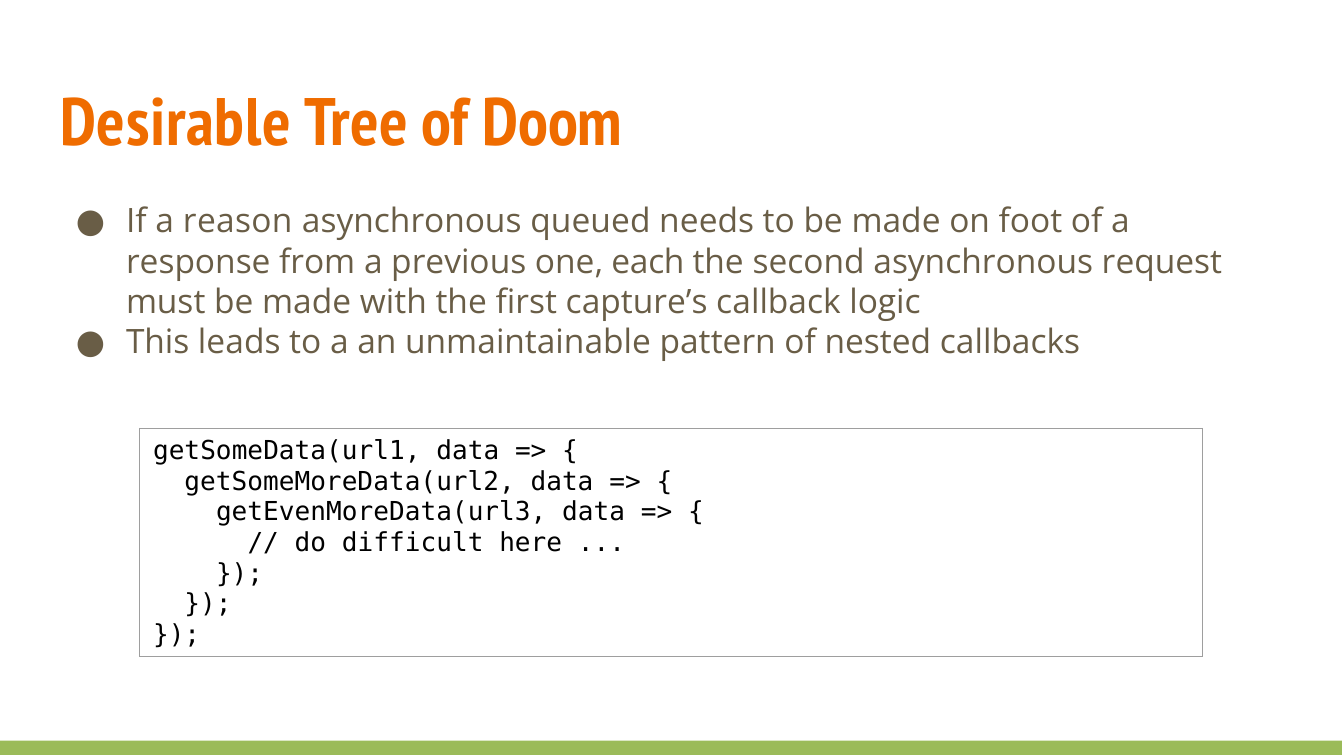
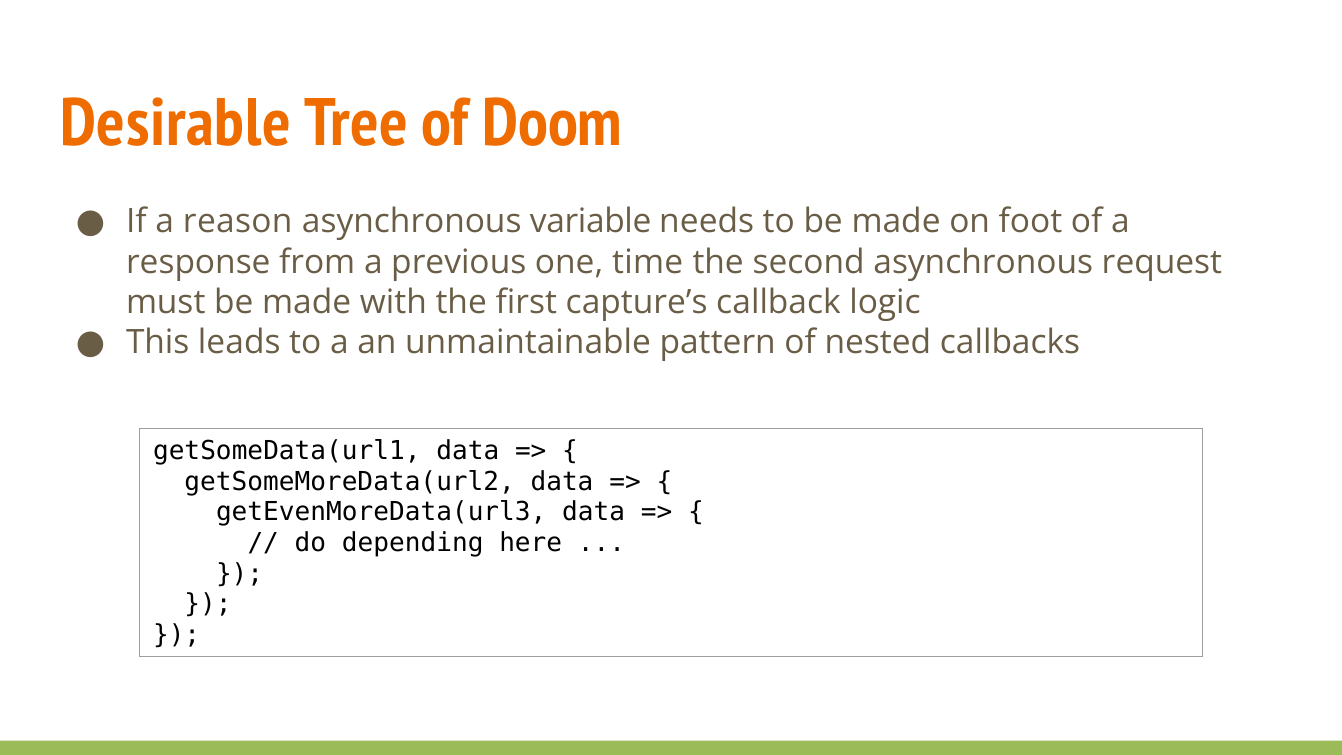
queued: queued -> variable (591, 222)
each: each -> time (648, 262)
difficult: difficult -> depending (413, 543)
